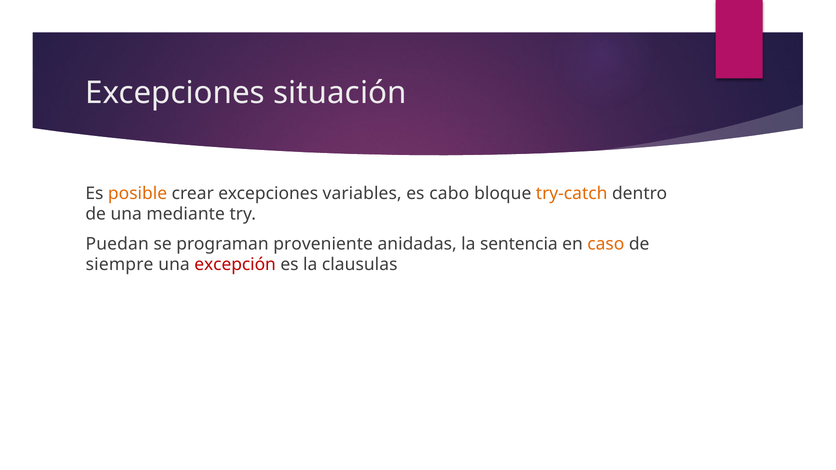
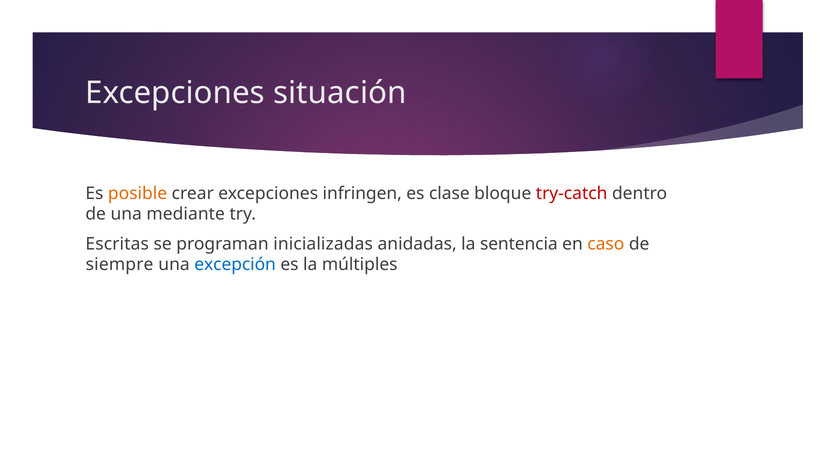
variables: variables -> infringen (362, 193)
cabo: cabo -> clase (449, 193)
try-catch colour: orange -> red (572, 193)
Puedan: Puedan -> Escritas (117, 244)
proveniente: proveniente -> inicializadas (323, 244)
excepción colour: red -> blue (235, 265)
clausulas: clausulas -> múltiples (360, 265)
